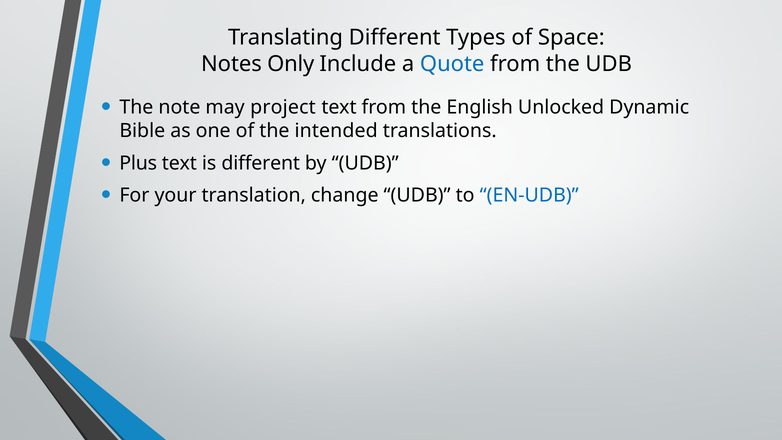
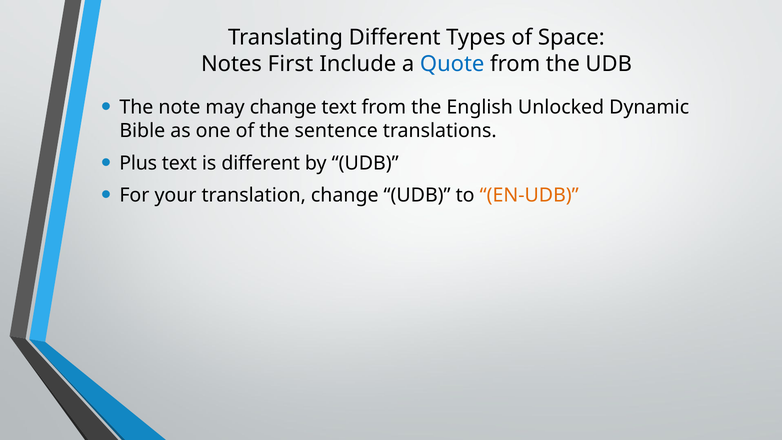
Only: Only -> First (291, 64)
may project: project -> change (283, 107)
intended: intended -> sentence (336, 131)
EN-UDB colour: blue -> orange (529, 195)
